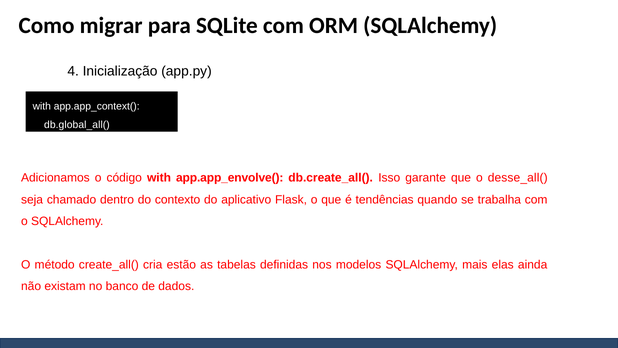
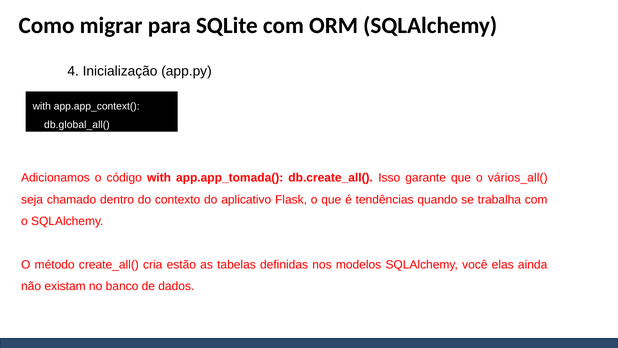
app.app_envolve(: app.app_envolve( -> app.app_tomada( (230, 178)
desse_all(: desse_all( -> vários_all( (518, 178)
mais: mais -> você (475, 264)
